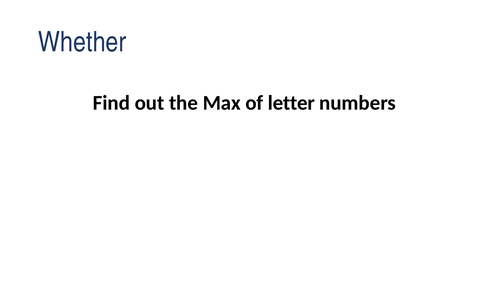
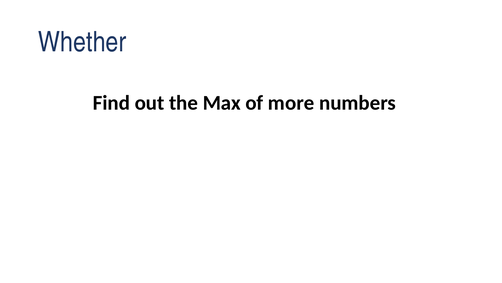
letter: letter -> more (291, 103)
